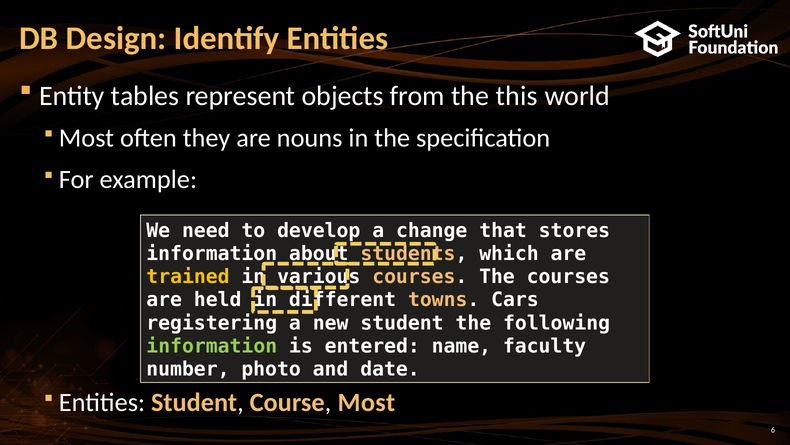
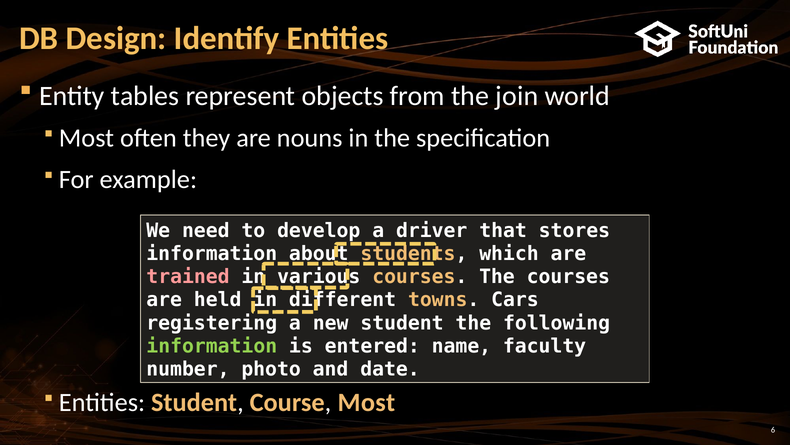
this: this -> join (517, 96)
change: change -> driver (432, 230)
trained colour: yellow -> pink (188, 277)
